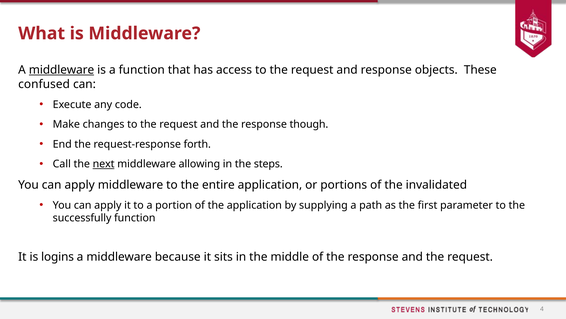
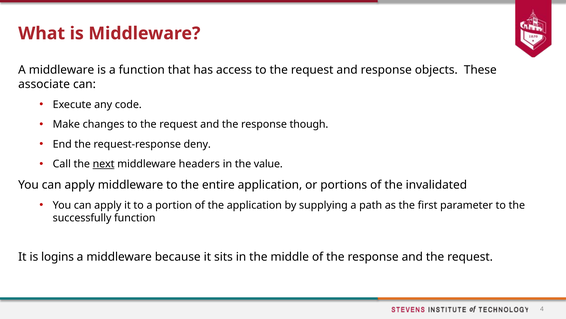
middleware underline: present -> none (62, 70)
confused: confused -> associate (44, 84)
forth: forth -> deny (197, 144)
allowing: allowing -> headers (199, 164)
steps: steps -> value (268, 164)
